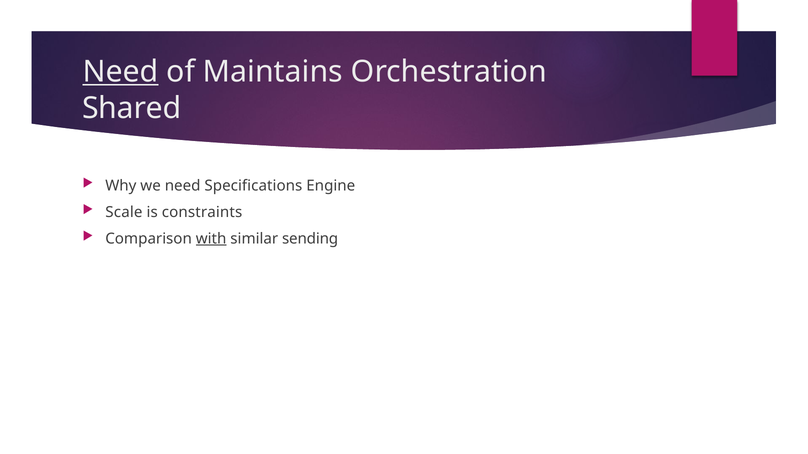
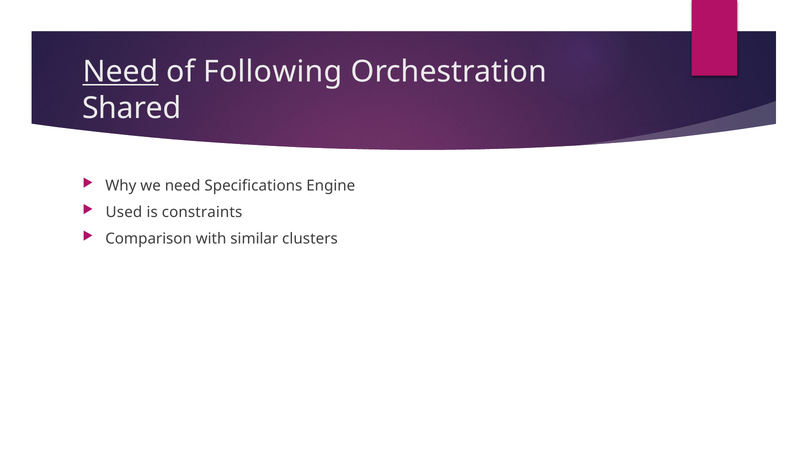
Maintains: Maintains -> Following (273, 72)
Scale: Scale -> Used (124, 212)
with underline: present -> none (211, 239)
sending: sending -> clusters (310, 239)
